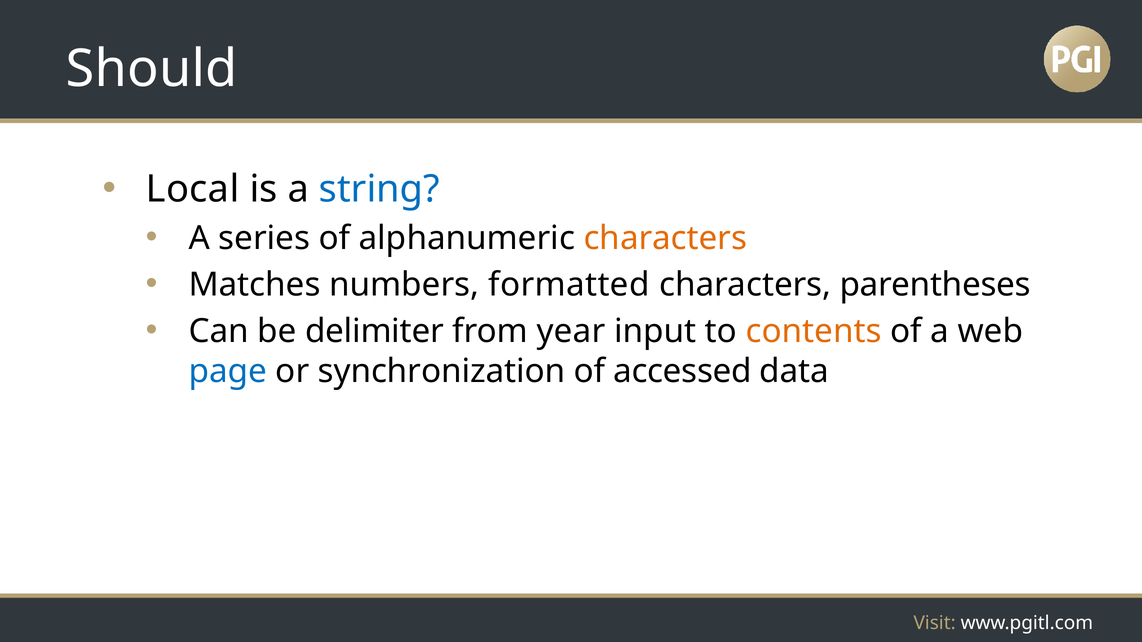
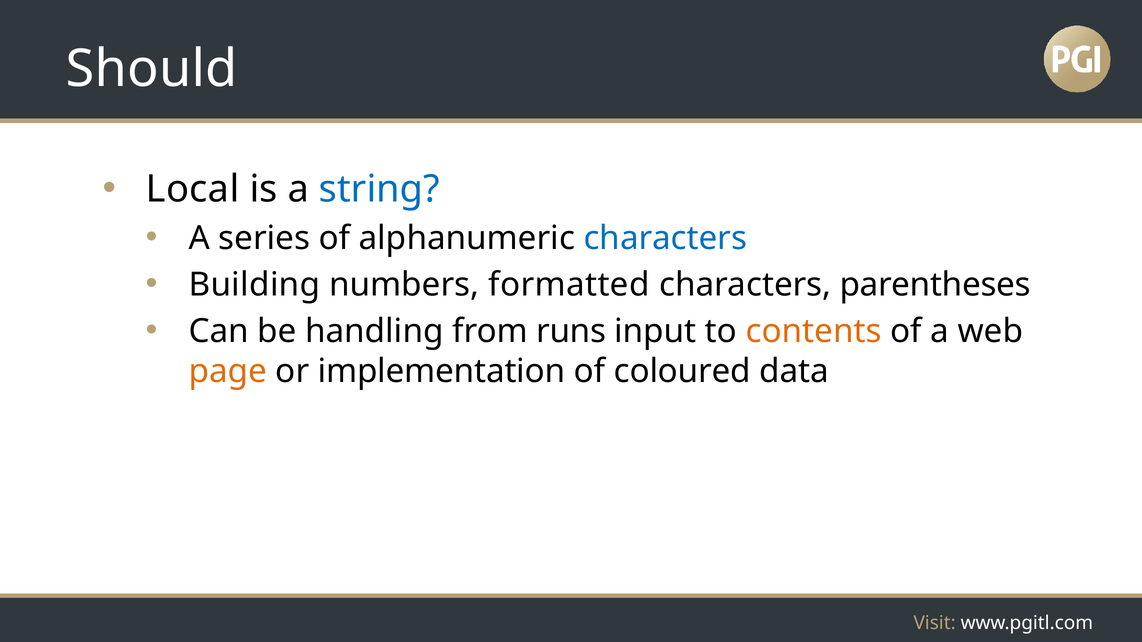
characters colour: orange -> blue (665, 238)
Matches: Matches -> Building (254, 285)
delimiter: delimiter -> handling (374, 331)
year: year -> runs (571, 331)
page colour: blue -> orange (228, 371)
synchronization: synchronization -> implementation (442, 371)
accessed: accessed -> coloured (682, 371)
